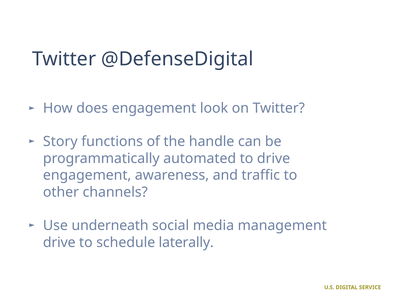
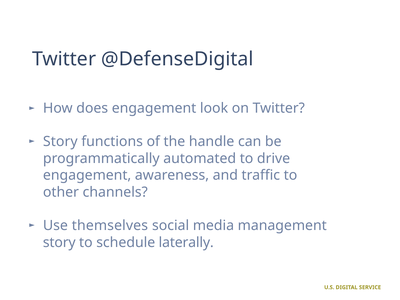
underneath: underneath -> themselves (110, 226)
drive: drive -> story (59, 242)
